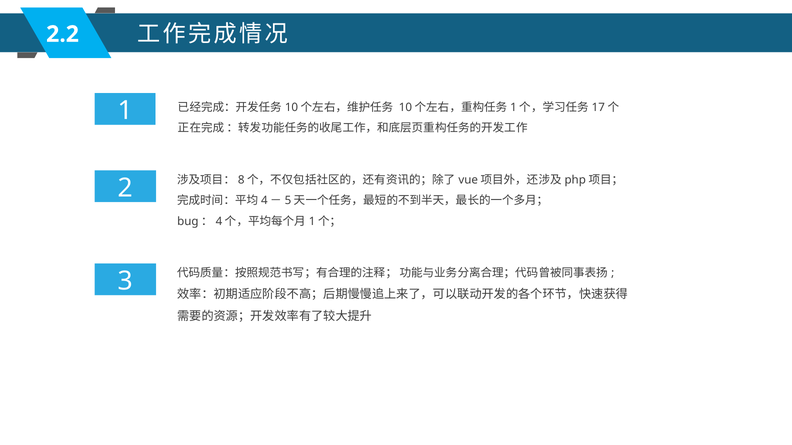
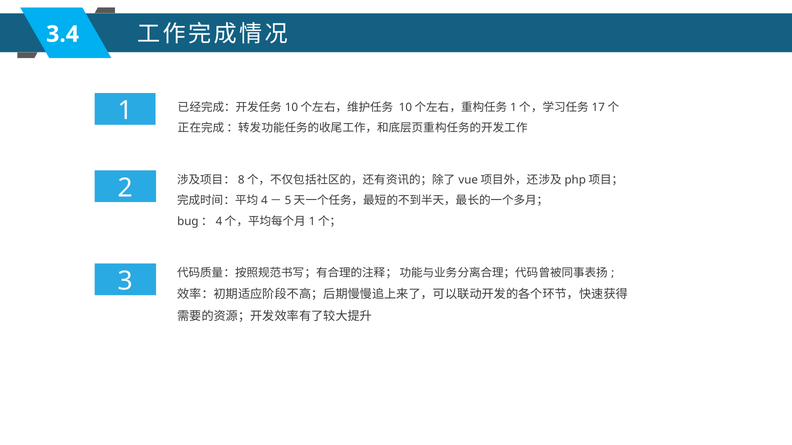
2.2: 2.2 -> 3.4 (63, 34)
